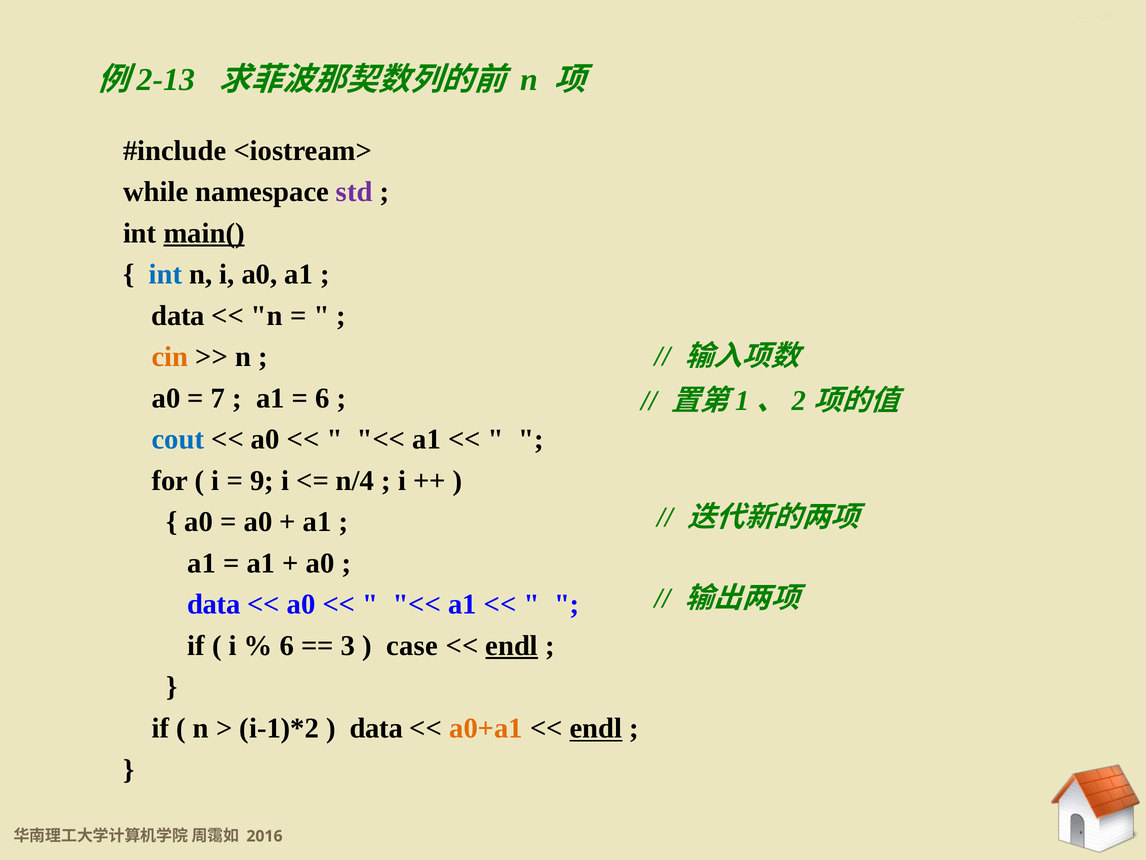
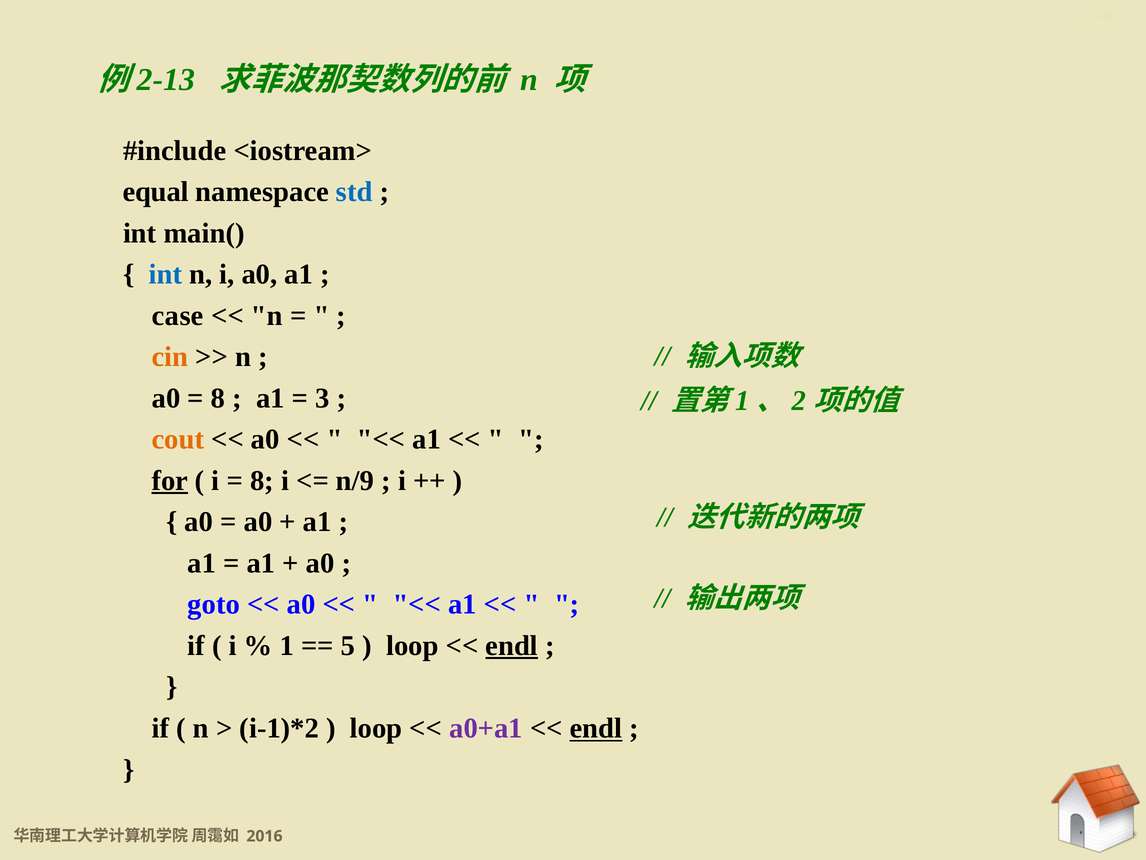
while: while -> equal (156, 192)
std colour: purple -> blue (354, 192)
main( underline: present -> none (204, 233)
data: data -> case (178, 315)
7: 7 -> 8 (218, 398)
6: 6 -> 3 (323, 398)
cout colour: blue -> orange (178, 439)
for underline: none -> present (170, 480)
9: 9 -> 8 (262, 480)
n/4: n/4 -> n/9 (355, 480)
data: data -> goto (214, 604)
6: 6 -> 1 (287, 645)
3: 3 -> 5 (348, 645)
case: case -> loop (412, 645)
data: data -> loop (376, 728)
a0+a1 colour: orange -> purple (486, 728)
